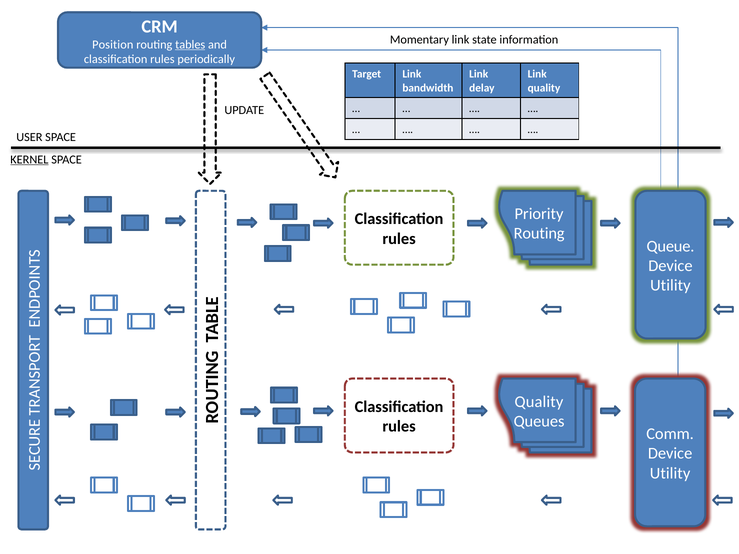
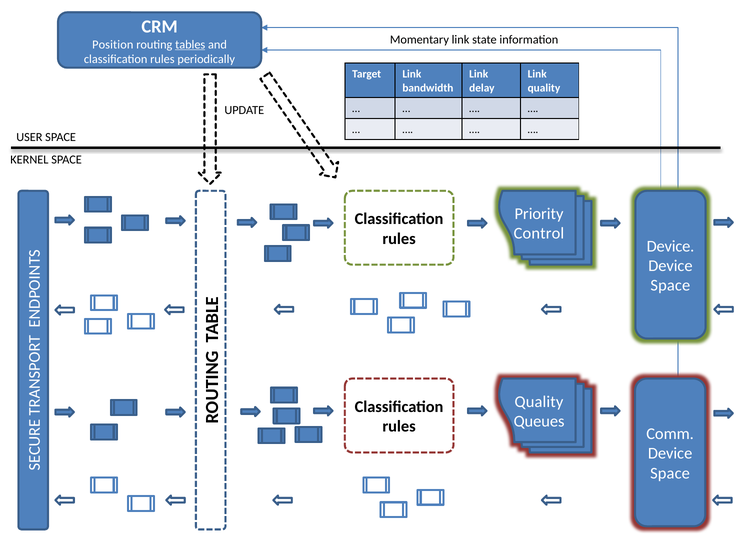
KERNEL underline: present -> none (29, 160)
Routing: Routing -> Control (539, 234)
Queue: Queue -> Device (670, 246)
Utility: Utility -> Space (670, 286)
Utility: Utility -> Space (670, 473)
